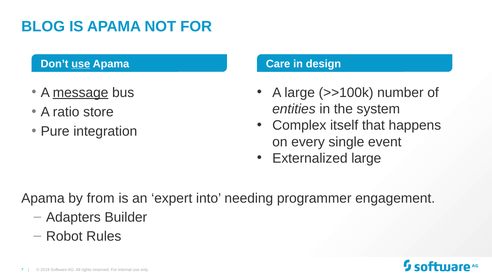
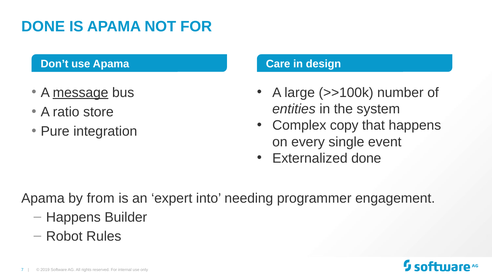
BLOG: BLOG -> DONE (43, 27)
use underline: present -> none (81, 64)
itself: itself -> copy (344, 125)
Externalized large: large -> done (366, 158)
Adapters: Adapters -> Happens (73, 217)
